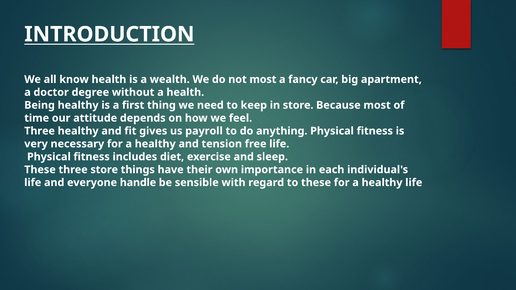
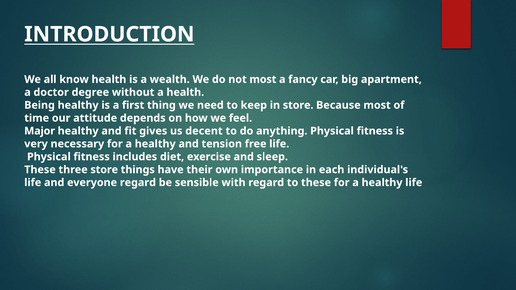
Three: Three -> Major (40, 131)
payroll: payroll -> decent (204, 131)
everyone handle: handle -> regard (138, 183)
